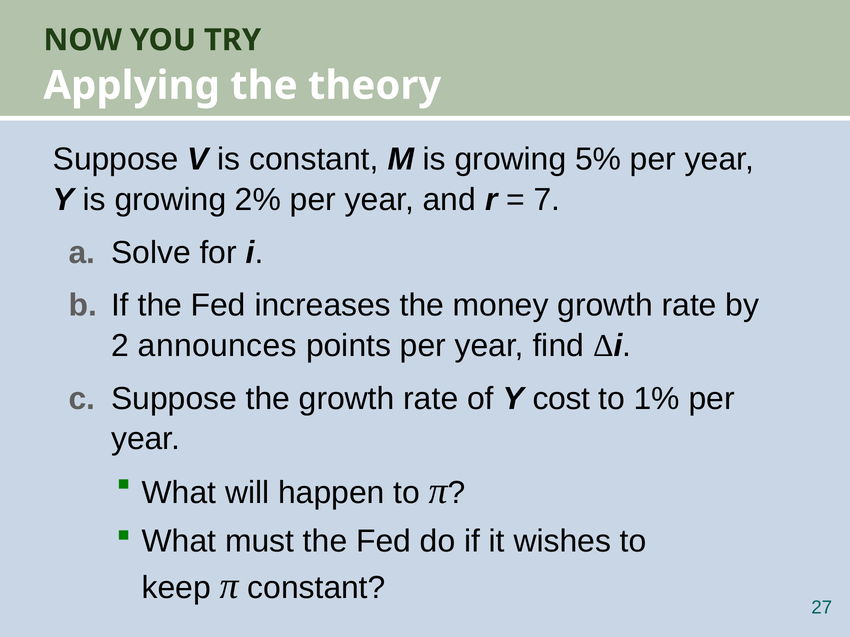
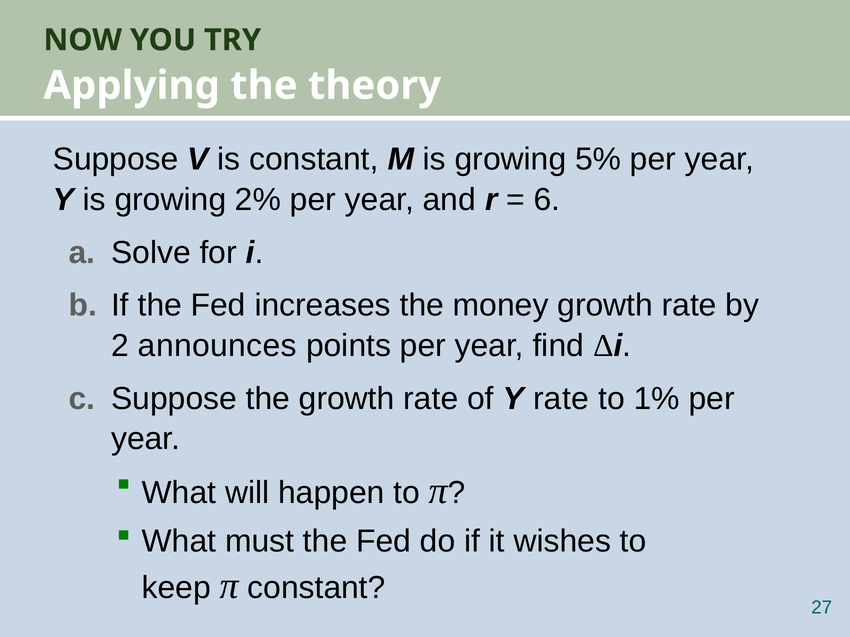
7: 7 -> 6 (547, 200)
Y cost: cost -> rate (561, 399)
